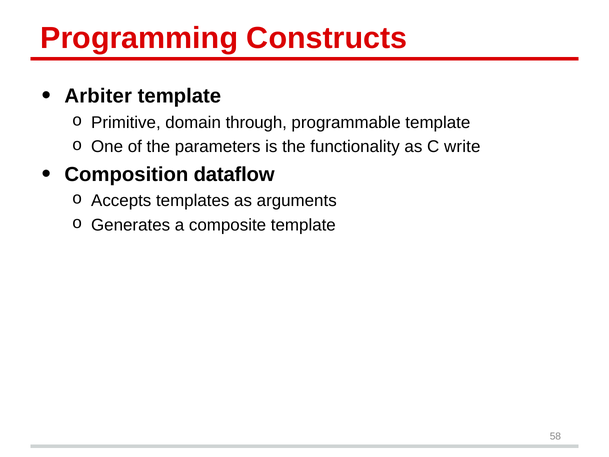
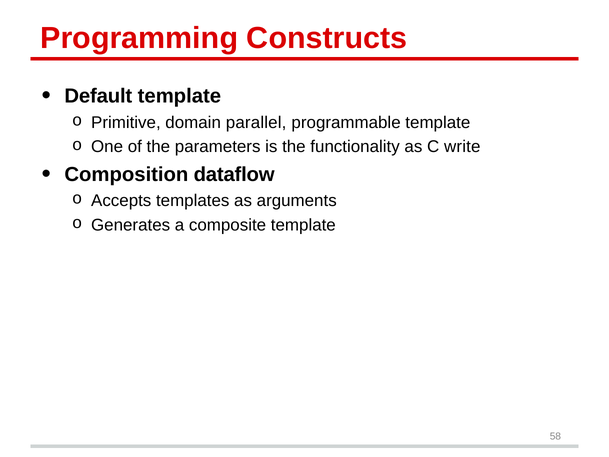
Arbiter: Arbiter -> Default (98, 96)
through: through -> parallel (256, 122)
